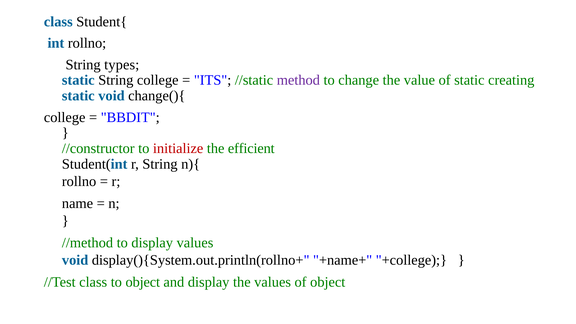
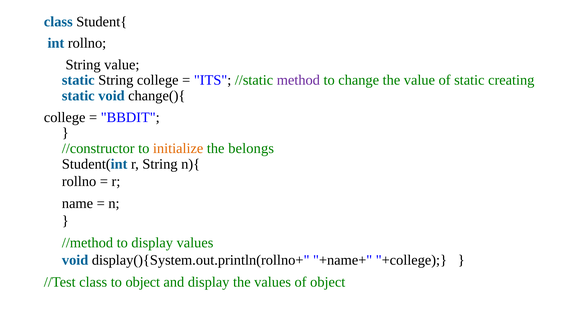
String types: types -> value (122, 65)
initialize colour: red -> orange (178, 148)
efficient: efficient -> belongs (251, 148)
